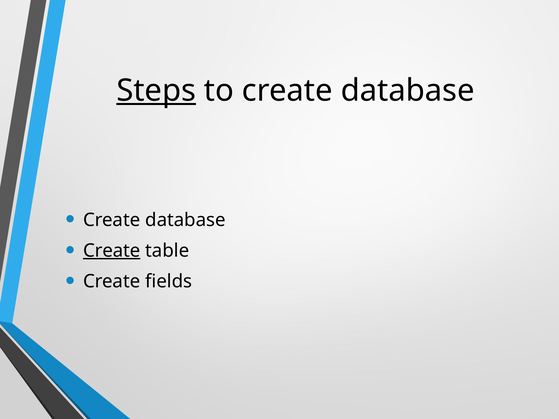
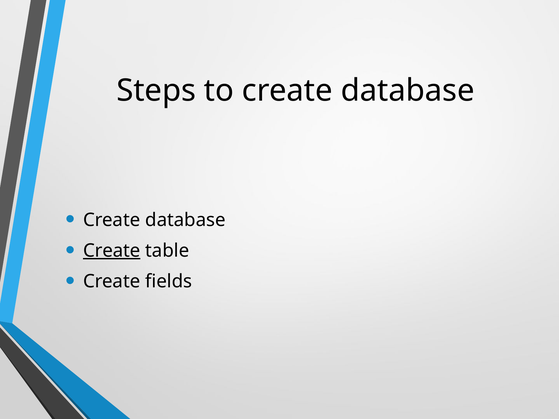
Steps underline: present -> none (156, 91)
